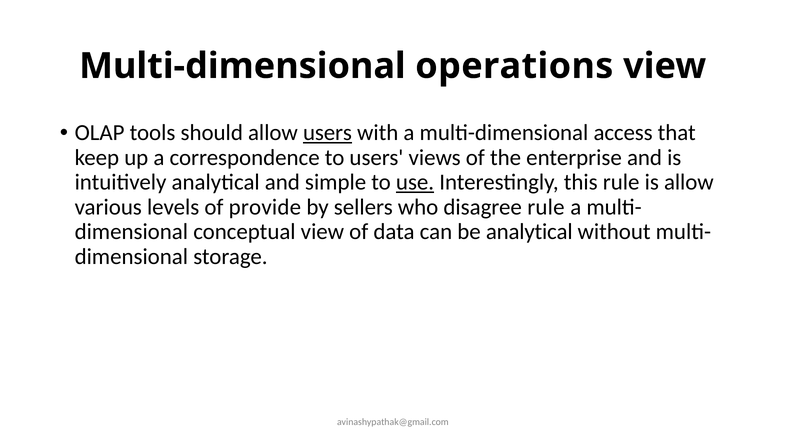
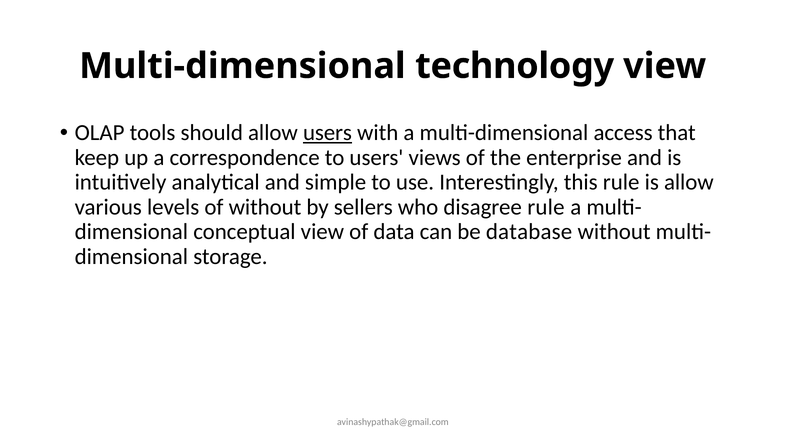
operations: operations -> technology (515, 66)
use underline: present -> none (415, 182)
of provide: provide -> without (265, 207)
be analytical: analytical -> database (529, 232)
